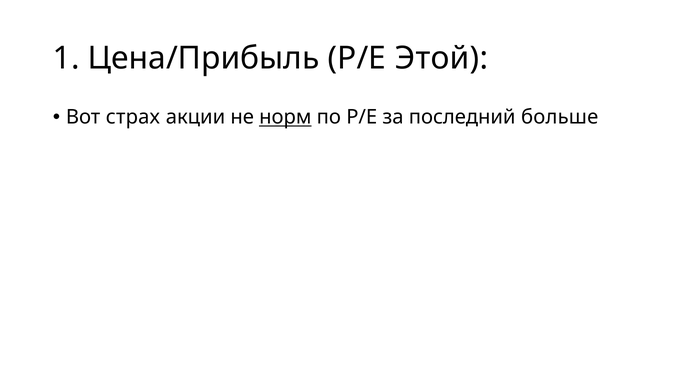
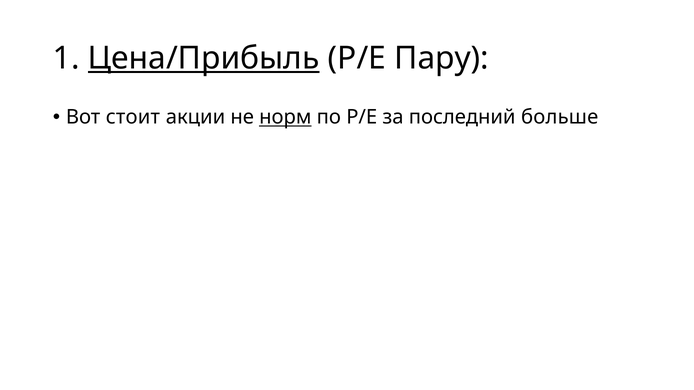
Цена/Прибыль underline: none -> present (204, 58)
Этой: Этой -> Пару (442, 58)
страх: страх -> стоит (133, 117)
